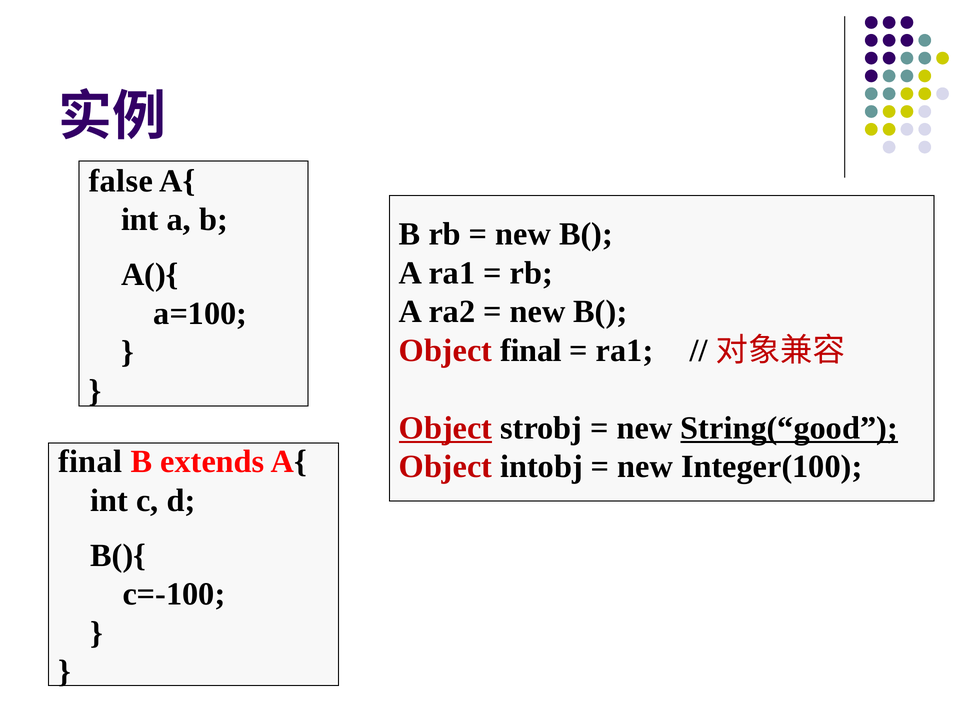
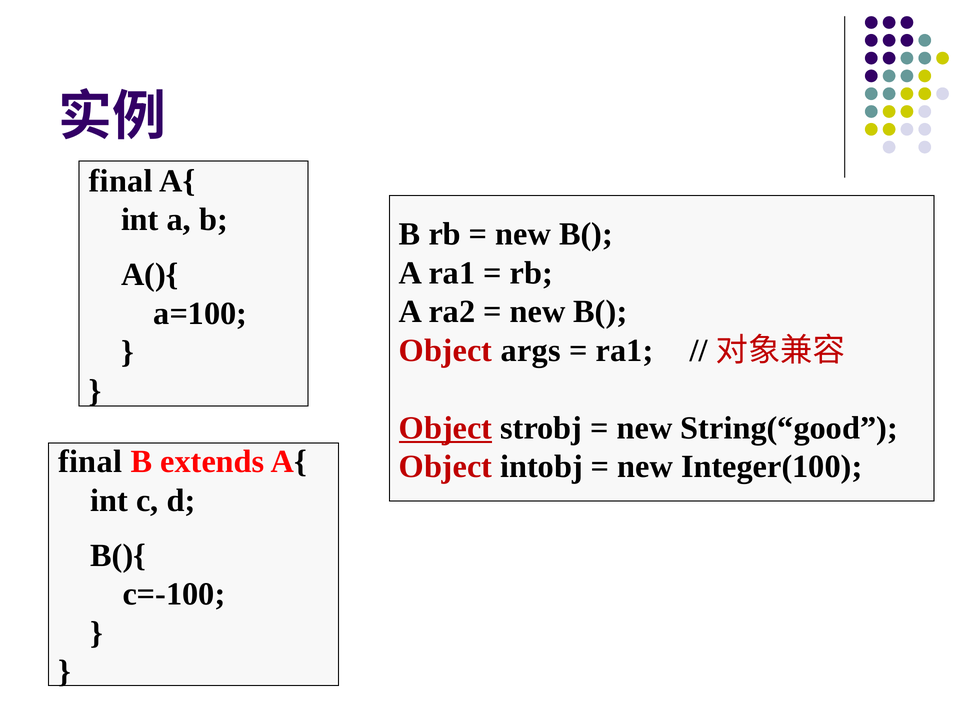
false: false -> final (121, 181)
Object final: final -> args (531, 351)
String(“good underline: present -> none (789, 428)
